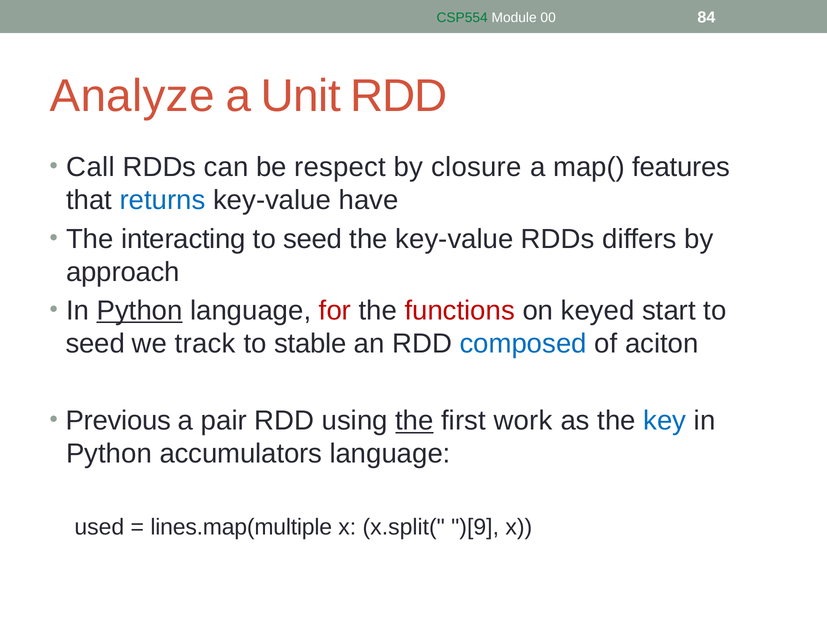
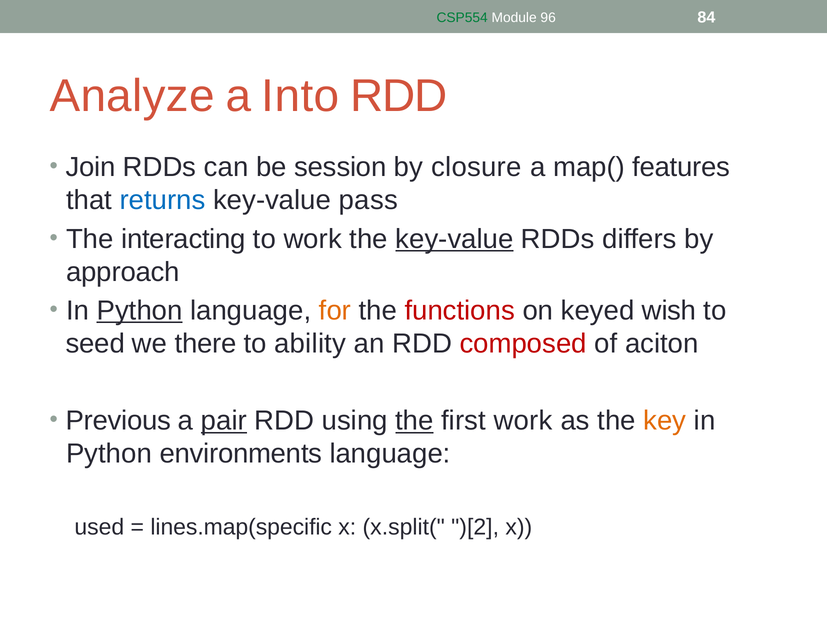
00: 00 -> 96 (548, 17)
Unit: Unit -> Into (300, 96)
Call: Call -> Join (91, 167)
respect: respect -> session (340, 167)
have: have -> pass (368, 200)
seed: seed -> work (313, 239)
key-value underline: none -> present (454, 239)
for colour: red -> orange (335, 311)
start: start -> wish (669, 311)
track: track -> there (206, 344)
stable: stable -> ability (310, 344)
composed colour: blue -> red (523, 344)
pair underline: none -> present (224, 421)
key colour: blue -> orange (665, 421)
accumulators: accumulators -> environments (241, 454)
lines.map(multiple: lines.map(multiple -> lines.map(specific (241, 527)
)[9: )[9 -> )[2 (475, 527)
